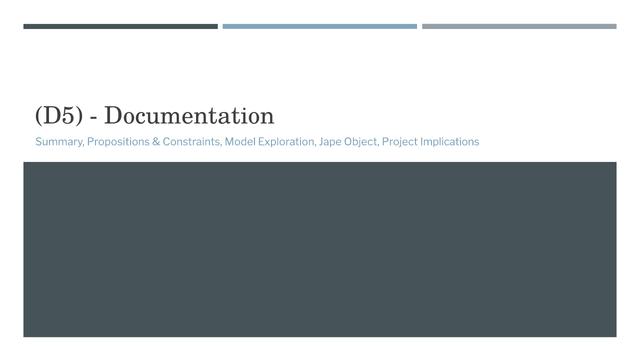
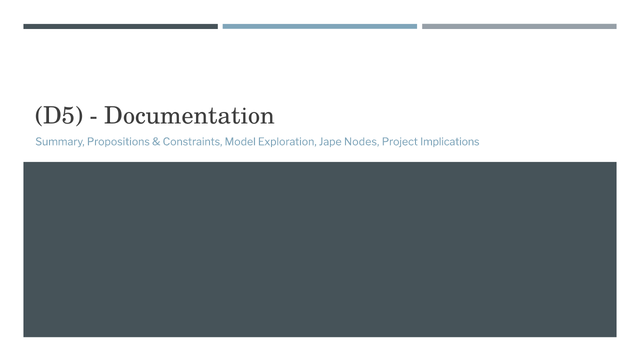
Object: Object -> Nodes (362, 142)
